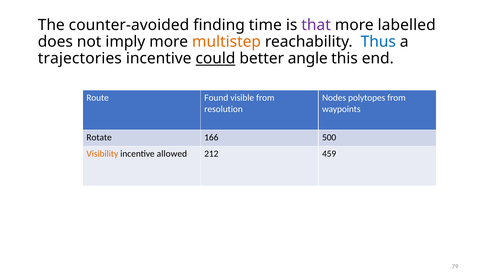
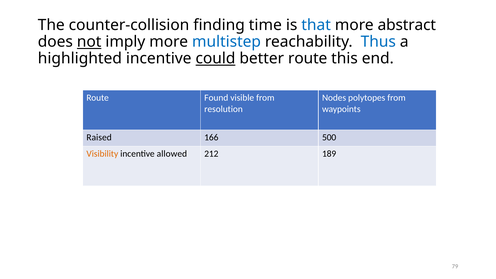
counter-avoided: counter-avoided -> counter-collision (129, 25)
that colour: purple -> blue (316, 25)
labelled: labelled -> abstract (407, 25)
not underline: none -> present (89, 42)
multistep colour: orange -> blue (226, 42)
trajectories: trajectories -> highlighted (80, 58)
better angle: angle -> route (308, 58)
Rotate: Rotate -> Raised (99, 138)
459: 459 -> 189 (329, 154)
